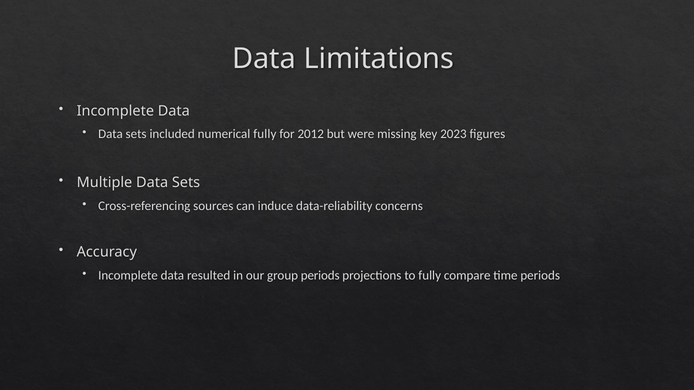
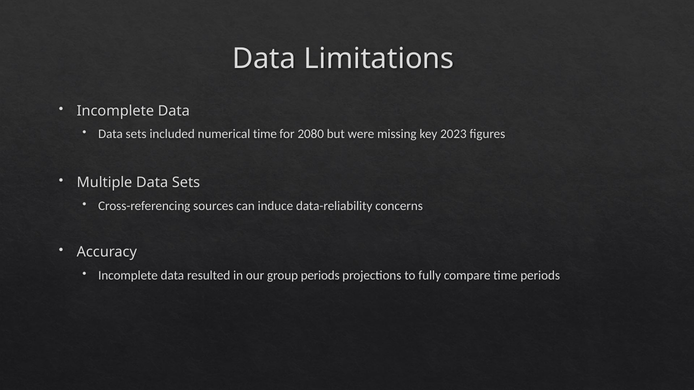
numerical fully: fully -> time (265, 134)
2012: 2012 -> 2080 (311, 134)
